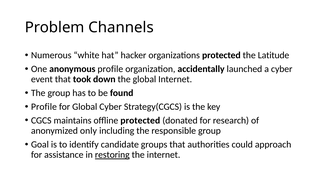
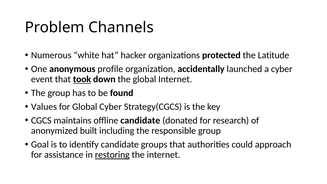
took underline: none -> present (82, 79)
Profile: Profile -> Values (44, 107)
offline protected: protected -> candidate (140, 120)
only: only -> built (89, 131)
